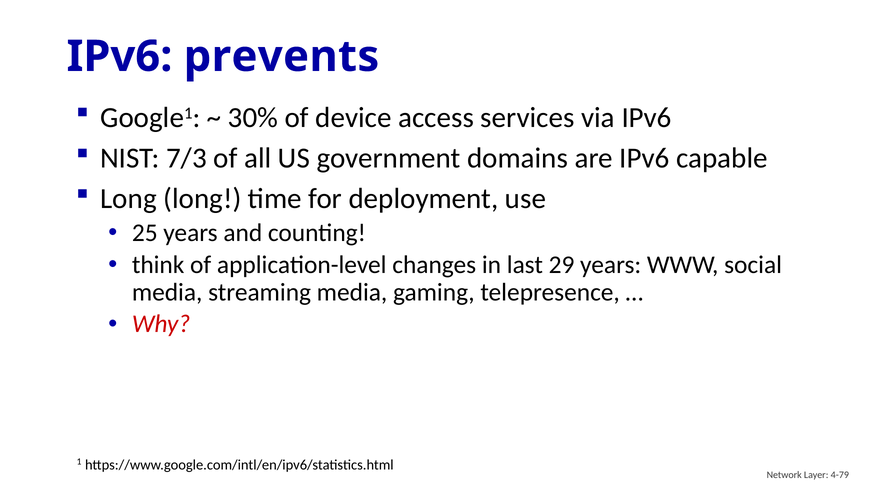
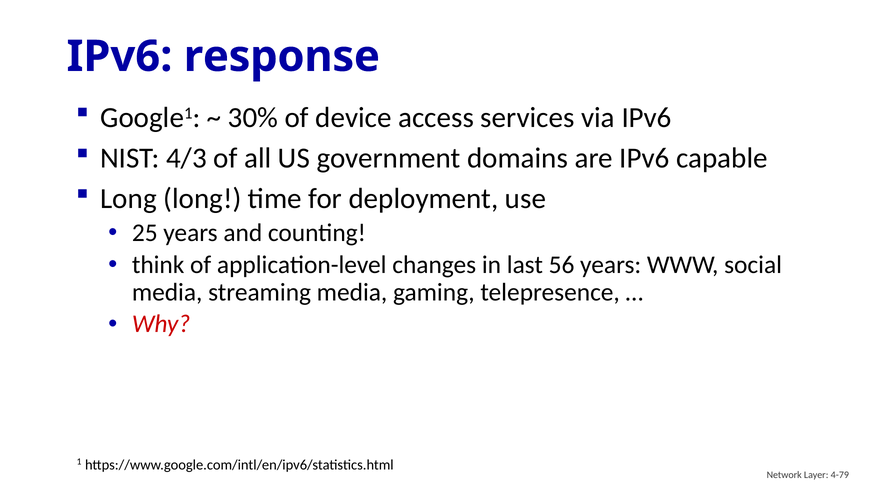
prevents: prevents -> response (282, 56)
7/3: 7/3 -> 4/3 (186, 158)
29: 29 -> 56 (562, 264)
